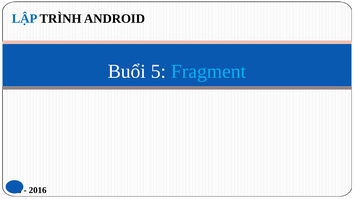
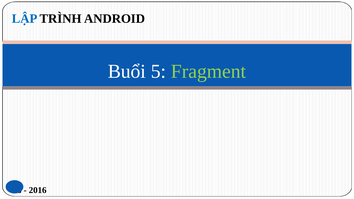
Fragment colour: light blue -> light green (209, 71)
